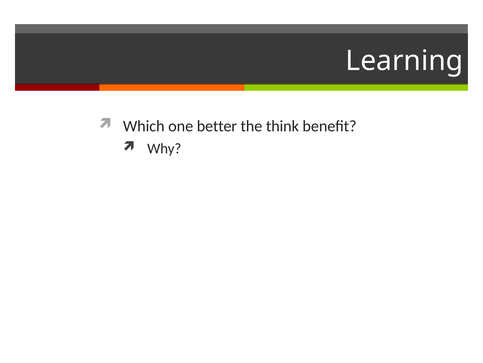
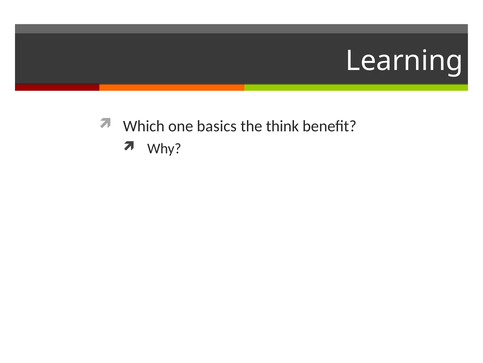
better: better -> basics (217, 126)
